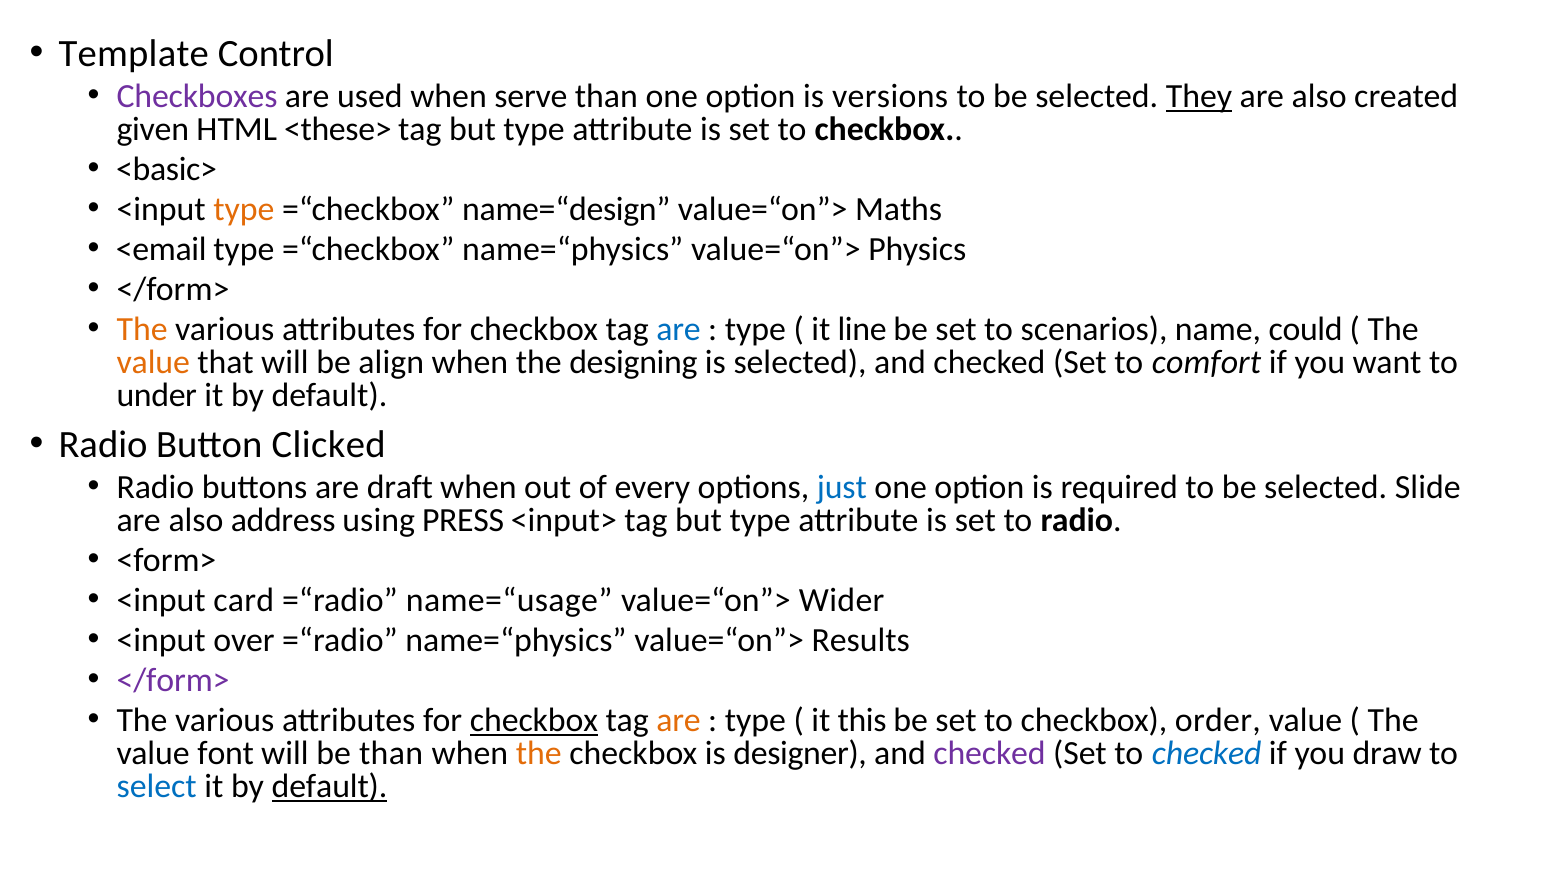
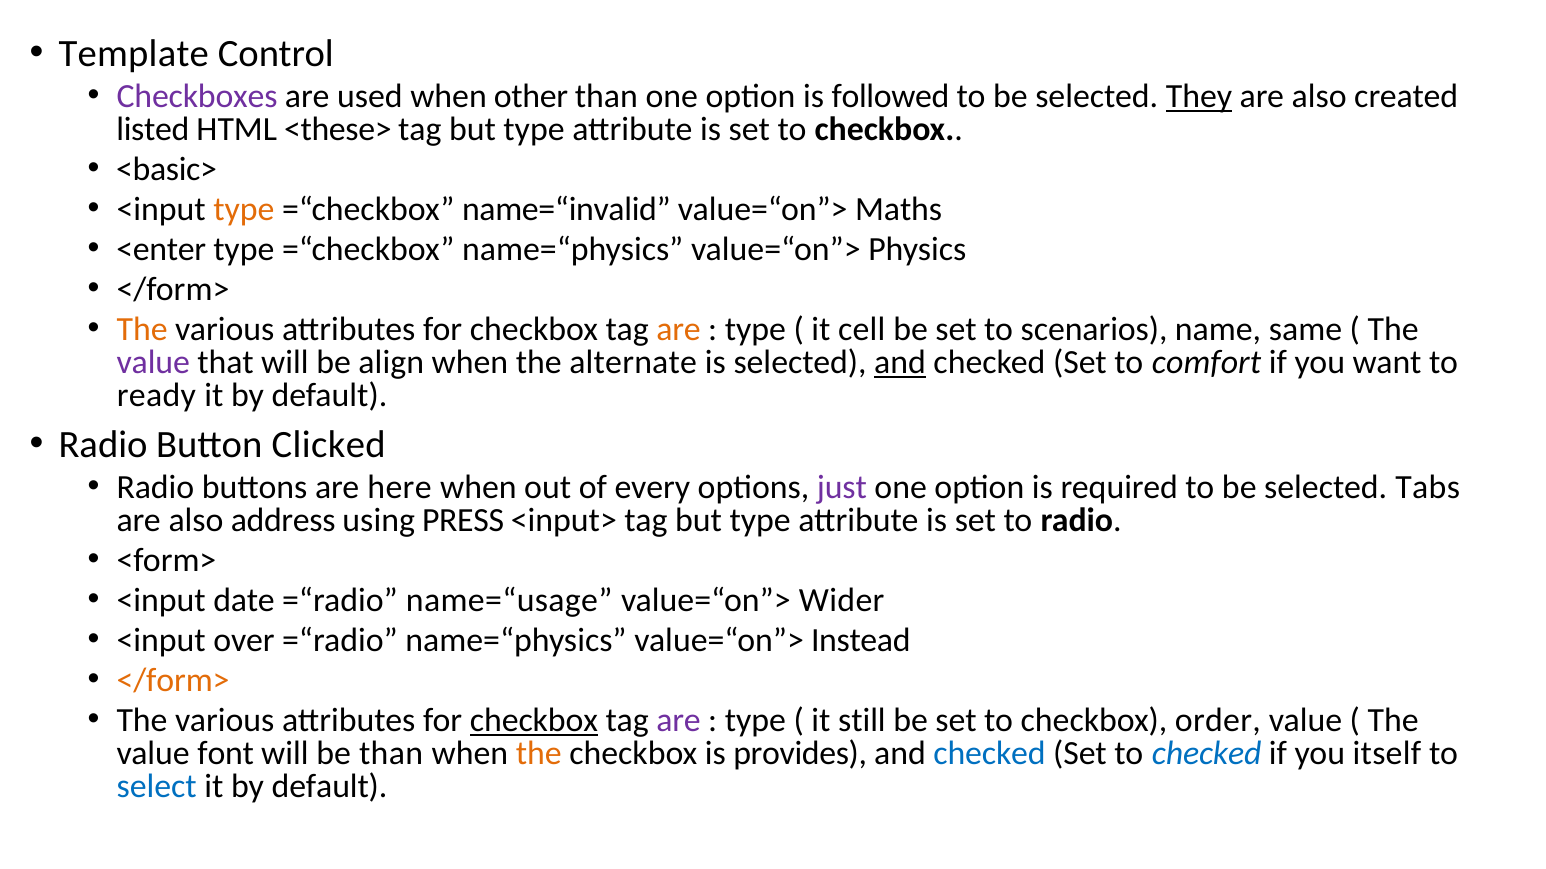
serve: serve -> other (531, 97)
versions: versions -> followed (890, 97)
given: given -> listed (153, 130)
name=“design: name=“design -> name=“invalid (566, 210)
<email: <email -> <enter (161, 250)
are colour: blue -> orange (678, 330)
line: line -> cell (862, 330)
could: could -> same (1305, 330)
value colour: orange -> purple (153, 363)
designing: designing -> alternate (633, 363)
and underline: none -> present (900, 363)
under: under -> ready (156, 396)
draft: draft -> here (400, 488)
just colour: blue -> purple (842, 488)
Slide: Slide -> Tabs (1428, 488)
card: card -> date (244, 601)
Results: Results -> Instead (861, 641)
</form> colour: purple -> orange (173, 681)
are colour: orange -> purple (678, 721)
this: this -> still (862, 721)
designer: designer -> provides (800, 754)
checked colour: purple -> blue (990, 754)
draw: draw -> itself (1387, 754)
default underline: present -> none (330, 787)
